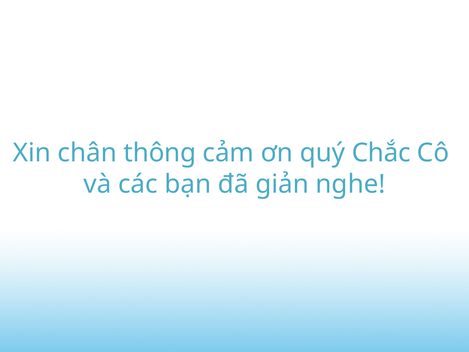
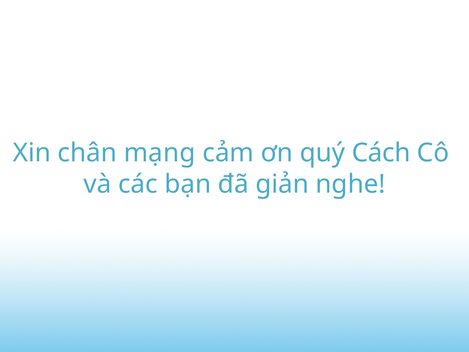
thông: thông -> mạng (160, 153)
Chắc: Chắc -> Cách (381, 153)
